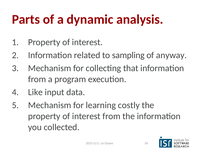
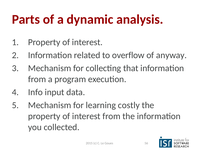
sampling: sampling -> overflow (128, 55)
Like: Like -> Info (35, 92)
